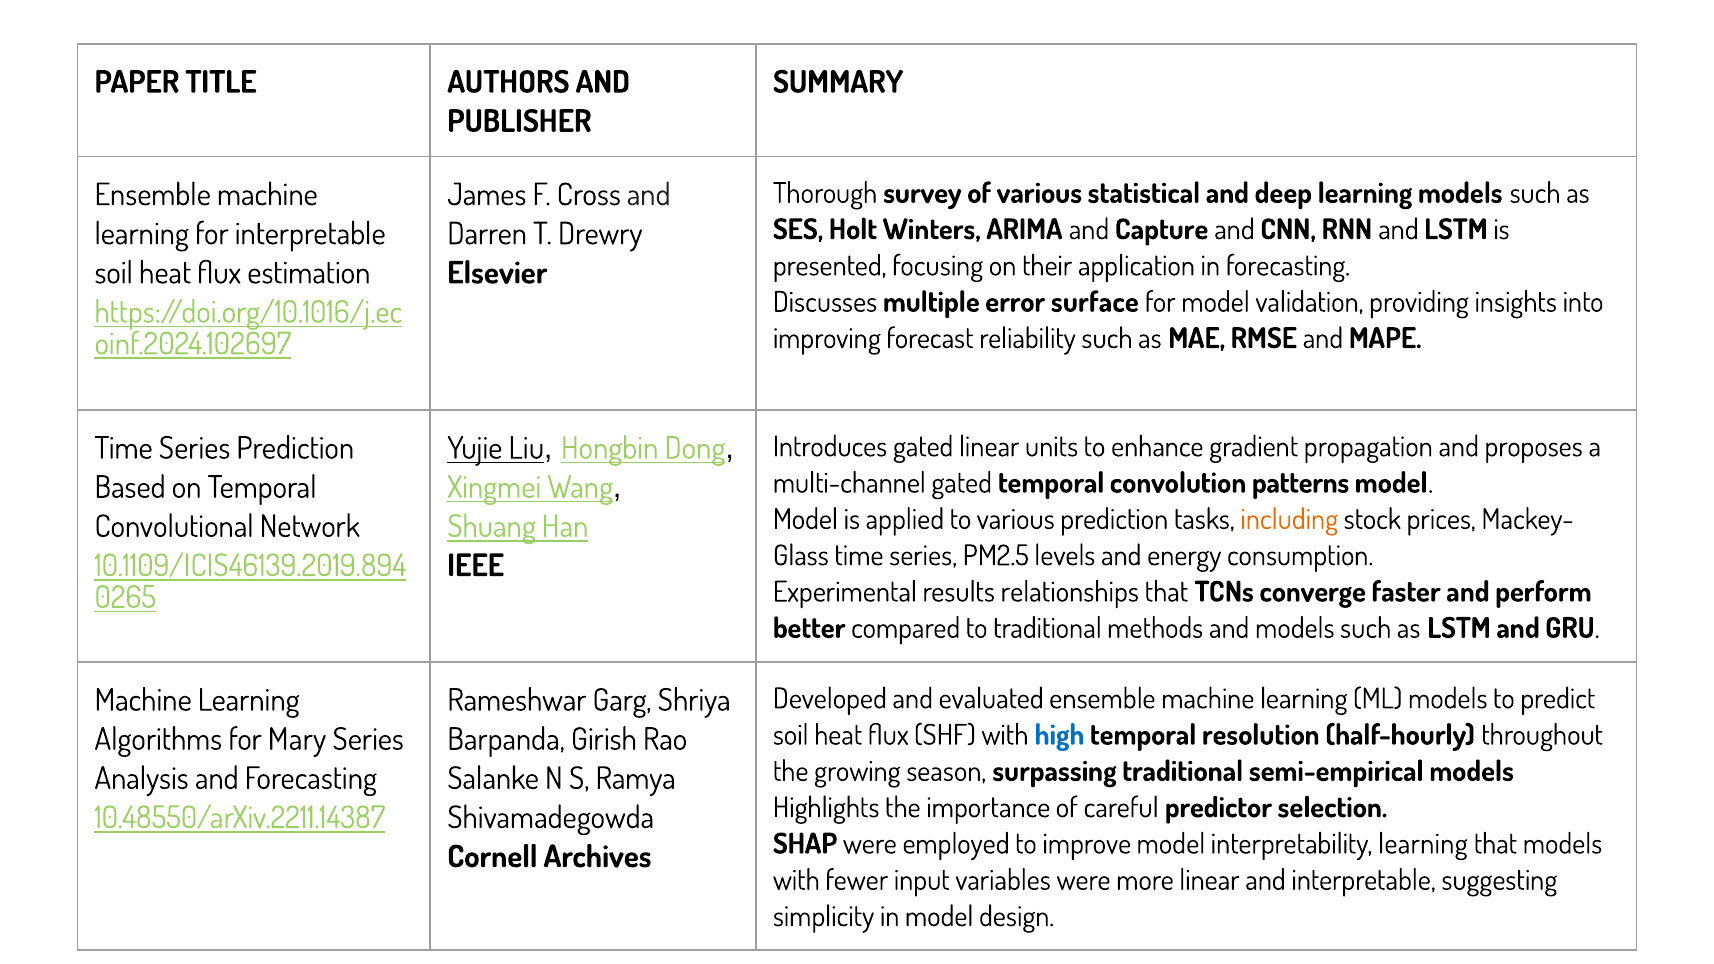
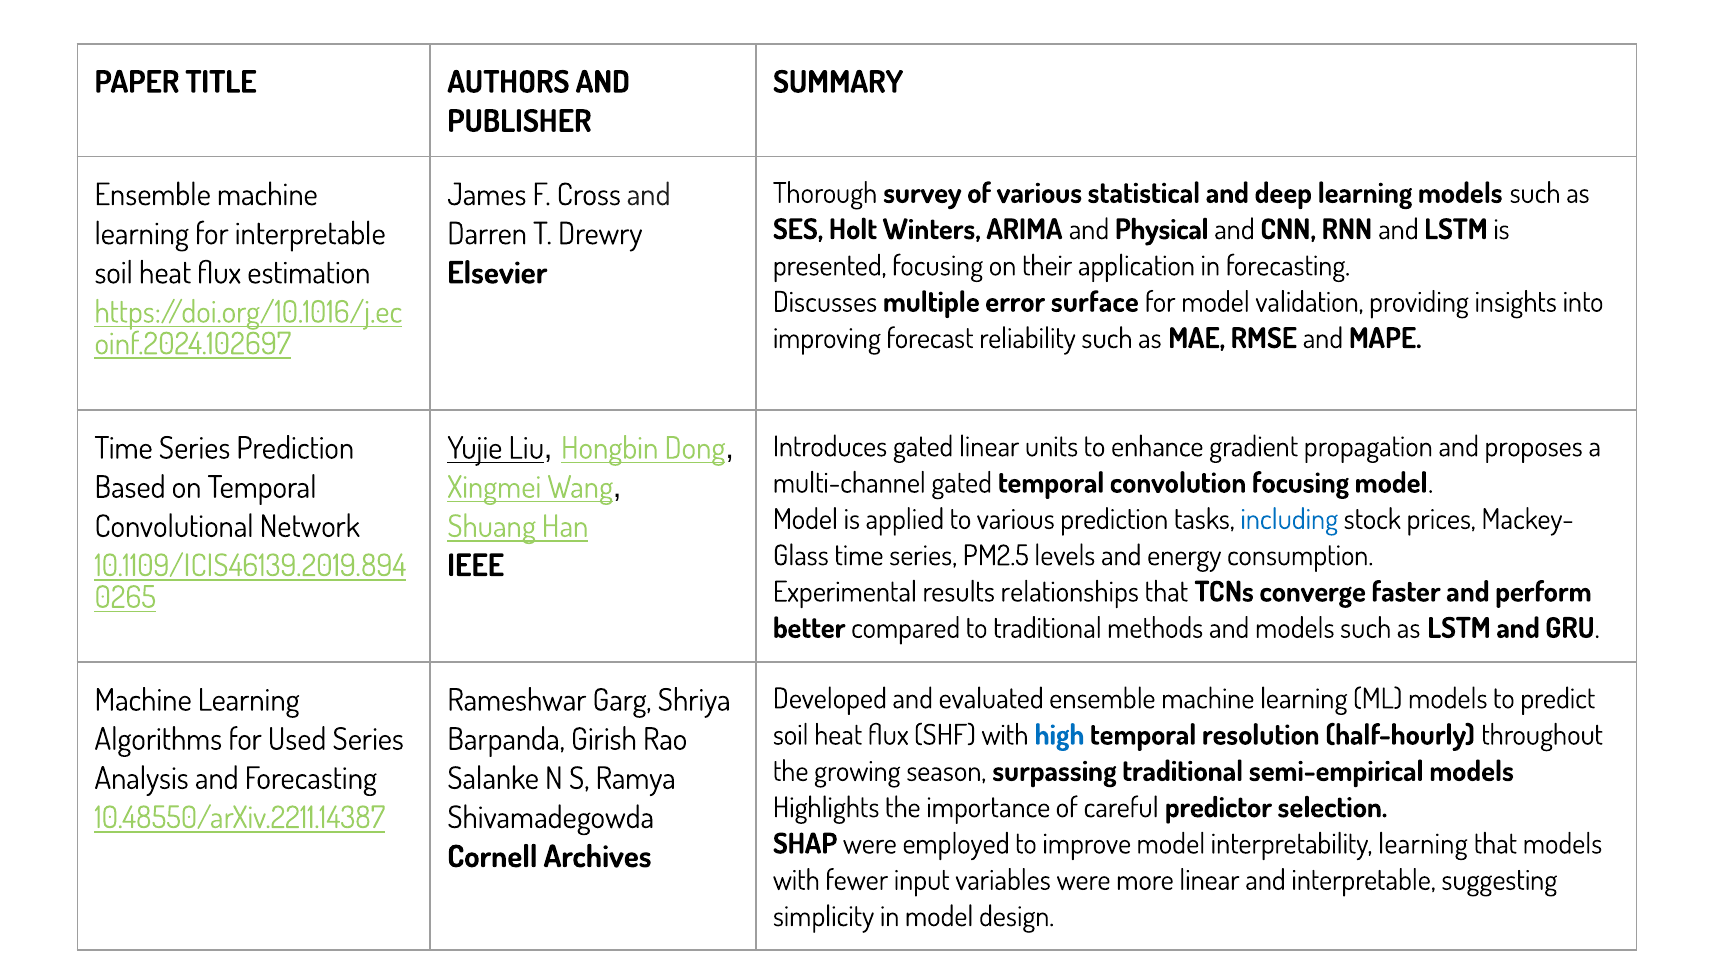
Capture: Capture -> Physical (1162, 230)
convolution patterns: patterns -> focusing (1300, 483)
including colour: orange -> blue (1289, 520)
Mary: Mary -> Used (297, 740)
